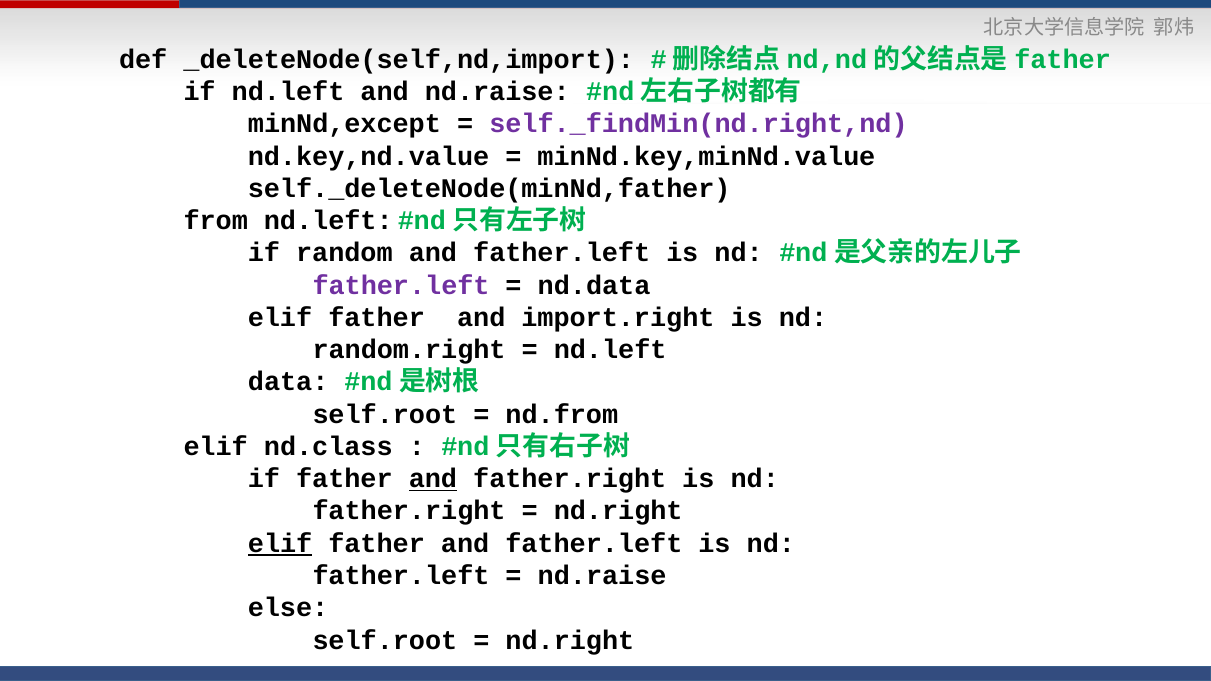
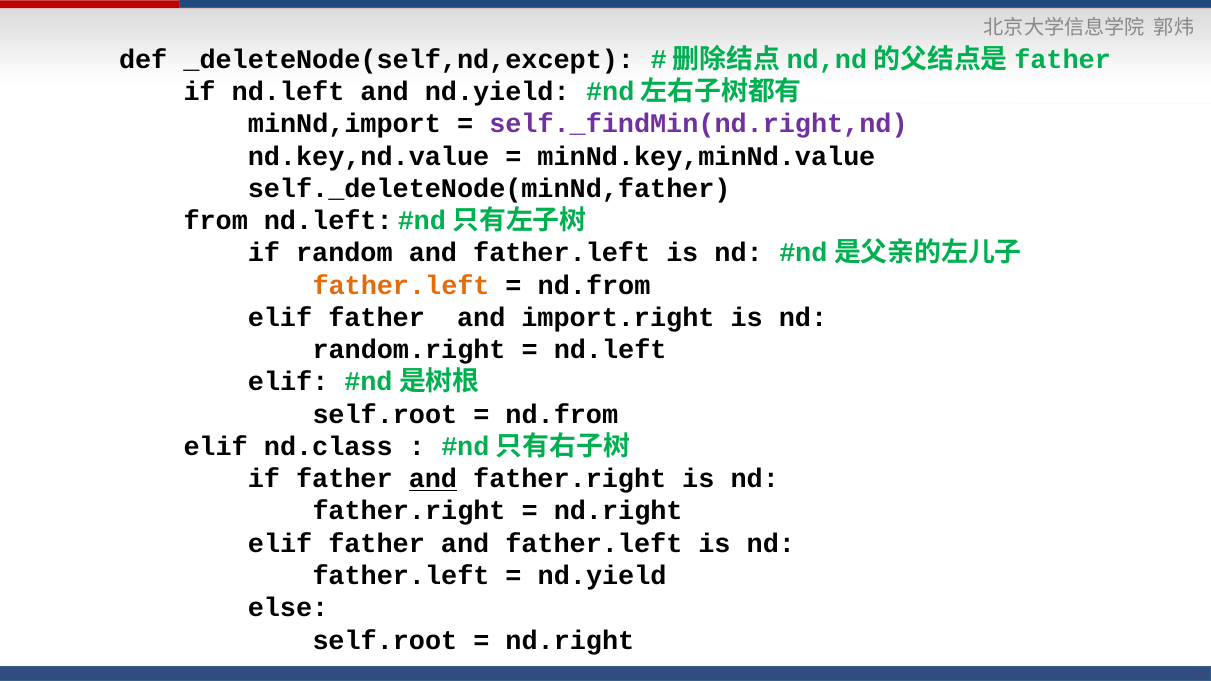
_deleteNode(self,nd,import: _deleteNode(self,nd,import -> _deleteNode(self,nd,except (409, 59)
and nd.raise: nd.raise -> nd.yield (497, 92)
minNd,except: minNd,except -> minNd,import (344, 124)
father.left colour: purple -> orange (401, 285)
nd.data: nd.data -> nd.from (594, 285)
data: data -> elif (288, 382)
elif underline: present -> none (280, 544)
nd.raise: nd.raise -> nd.yield (602, 576)
